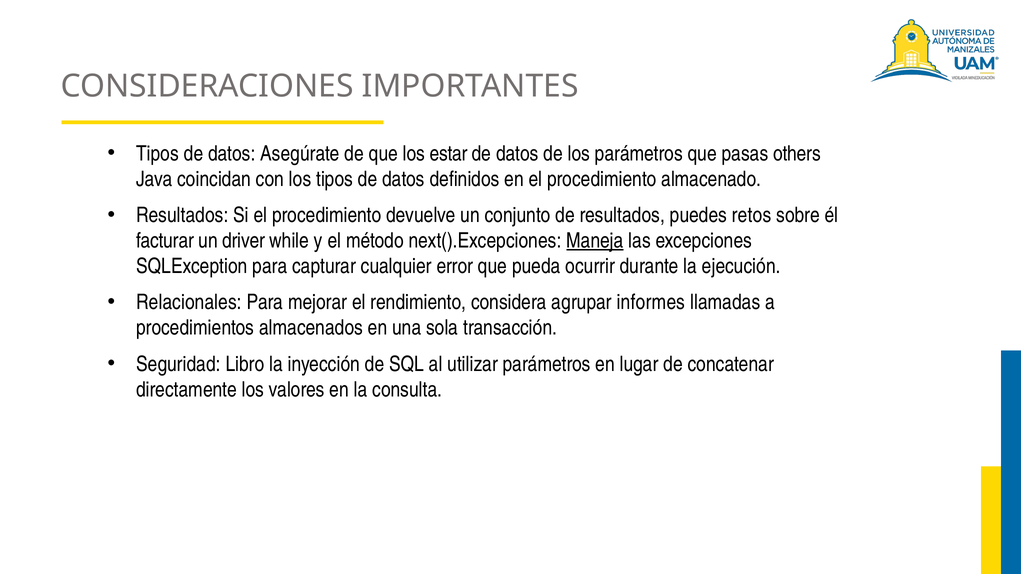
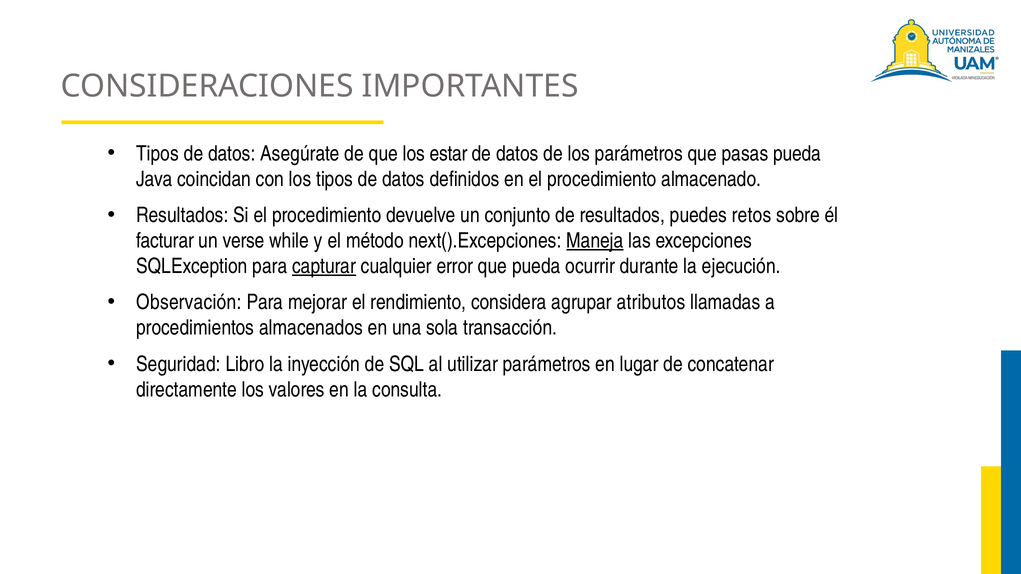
pasas others: others -> pueda (797, 154)
driver: driver -> verse (244, 241)
capturar underline: none -> present (324, 266)
Relacionales: Relacionales -> Observación (189, 303)
informes: informes -> atributos (651, 303)
